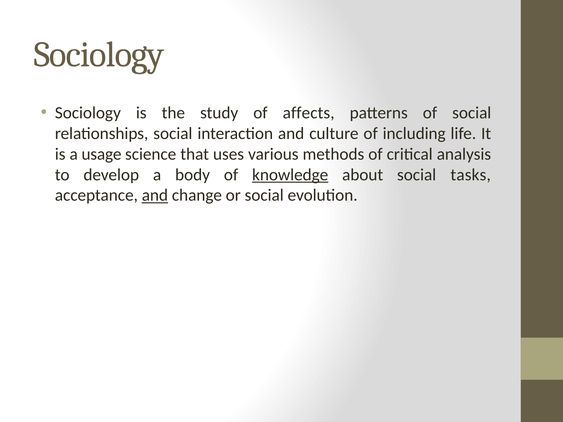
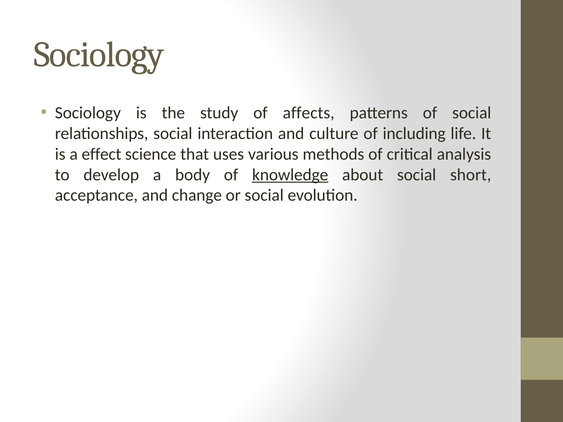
usage: usage -> effect (102, 154)
tasks: tasks -> short (471, 175)
and underline: present -> none (155, 195)
